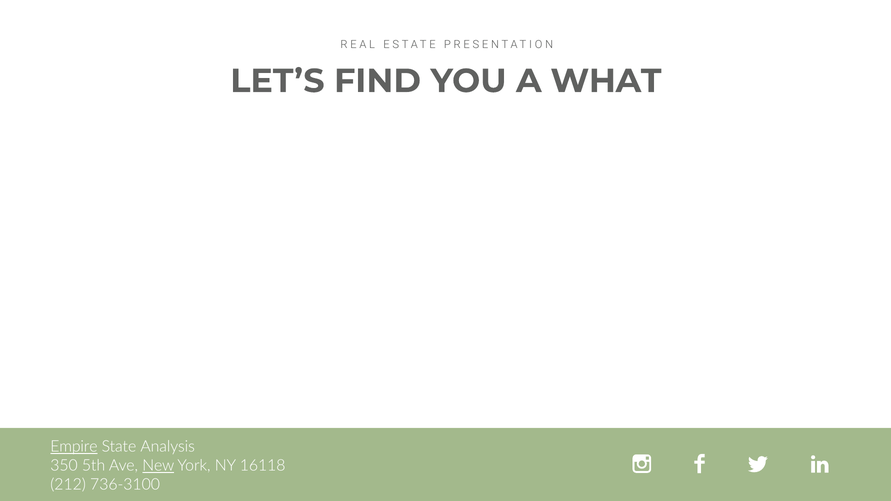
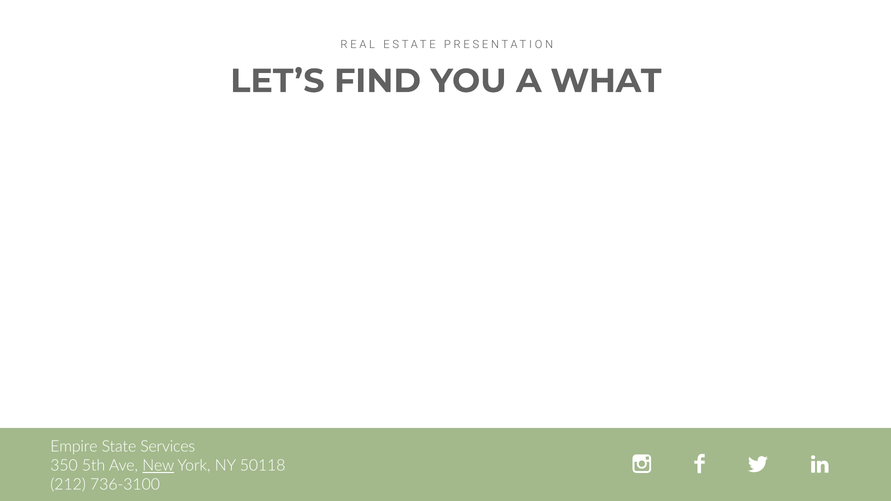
Empire underline: present -> none (74, 447)
Analysis: Analysis -> Services (168, 447)
16118: 16118 -> 50118 (263, 466)
